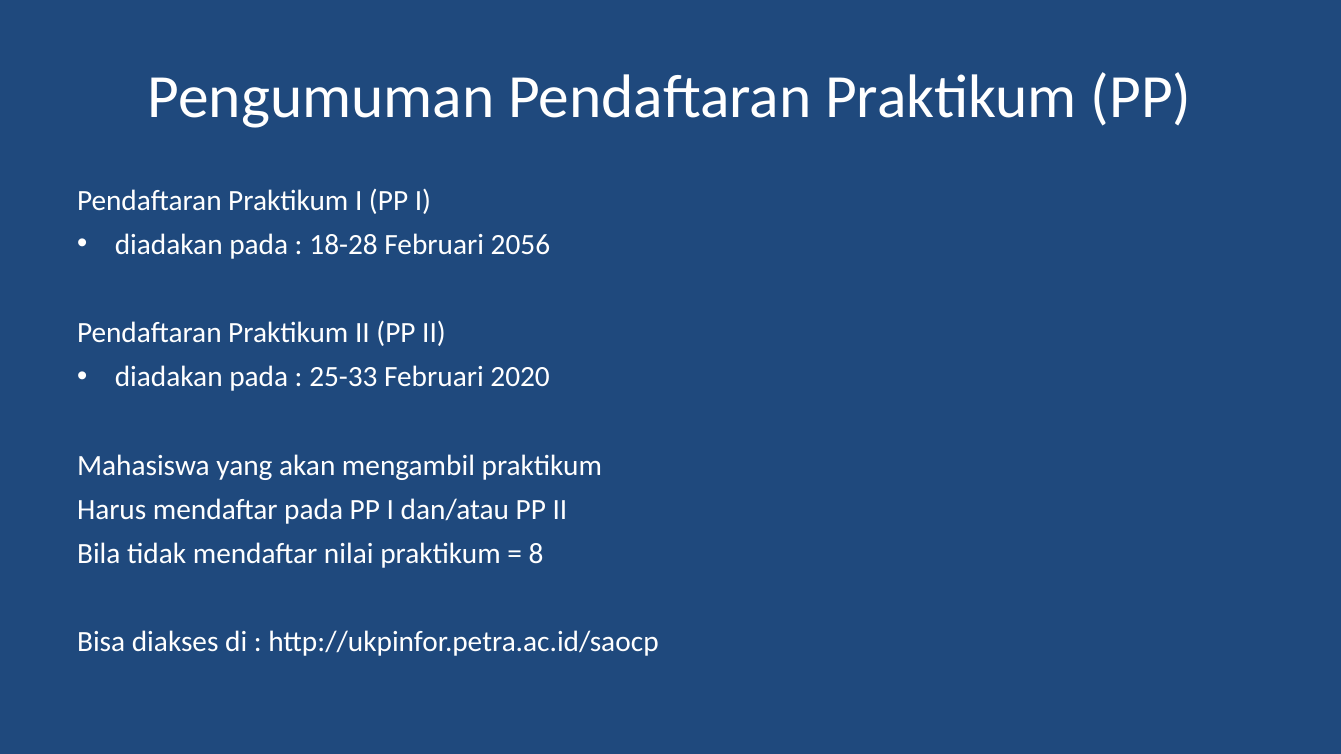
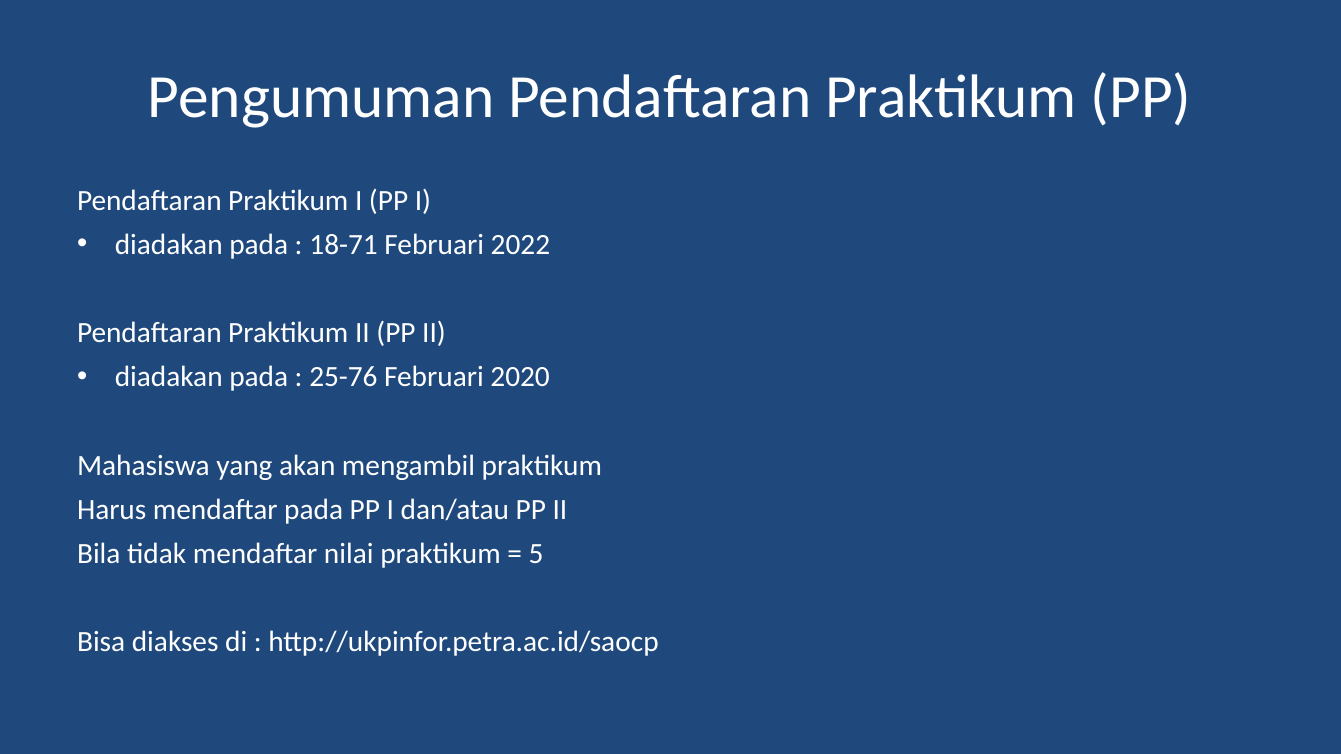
18-28: 18-28 -> 18-71 (344, 245)
2056: 2056 -> 2022 (520, 245)
25-33: 25-33 -> 25-76 (343, 377)
8: 8 -> 5 (536, 554)
